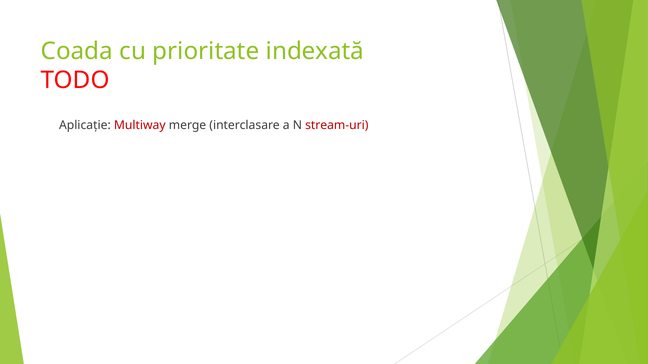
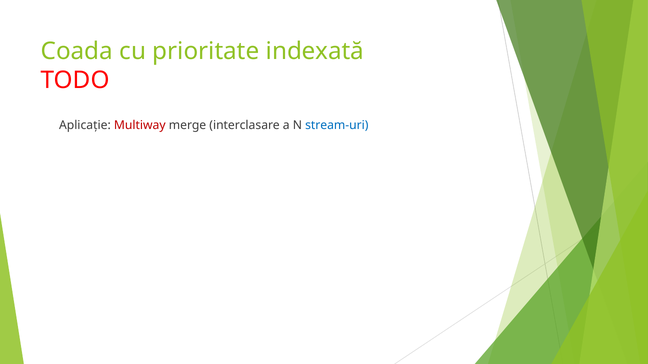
stream-uri colour: red -> blue (337, 125)
